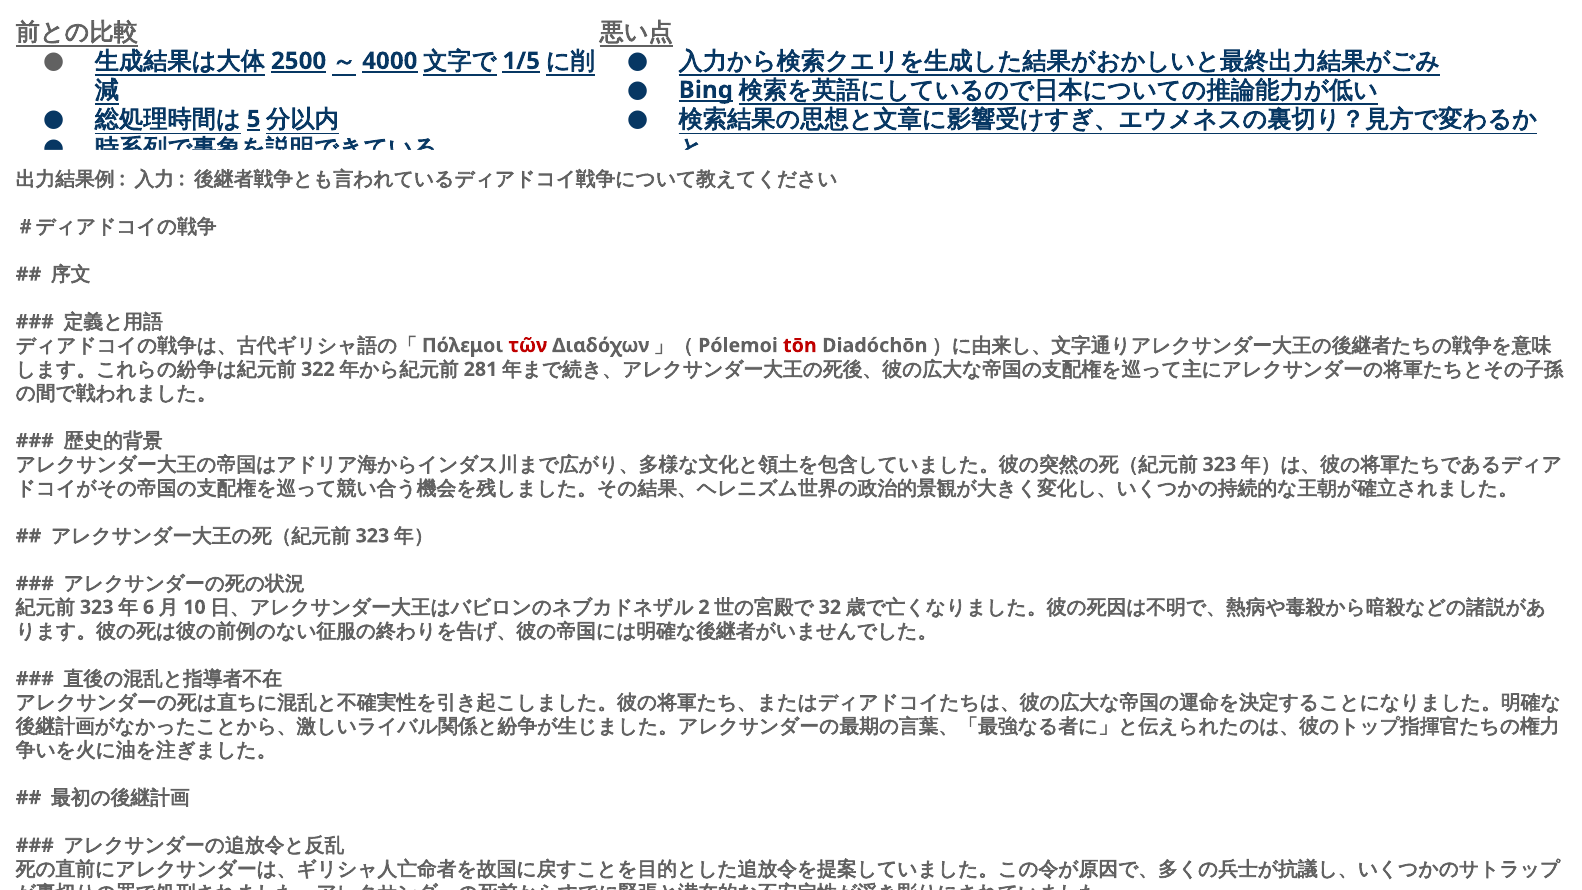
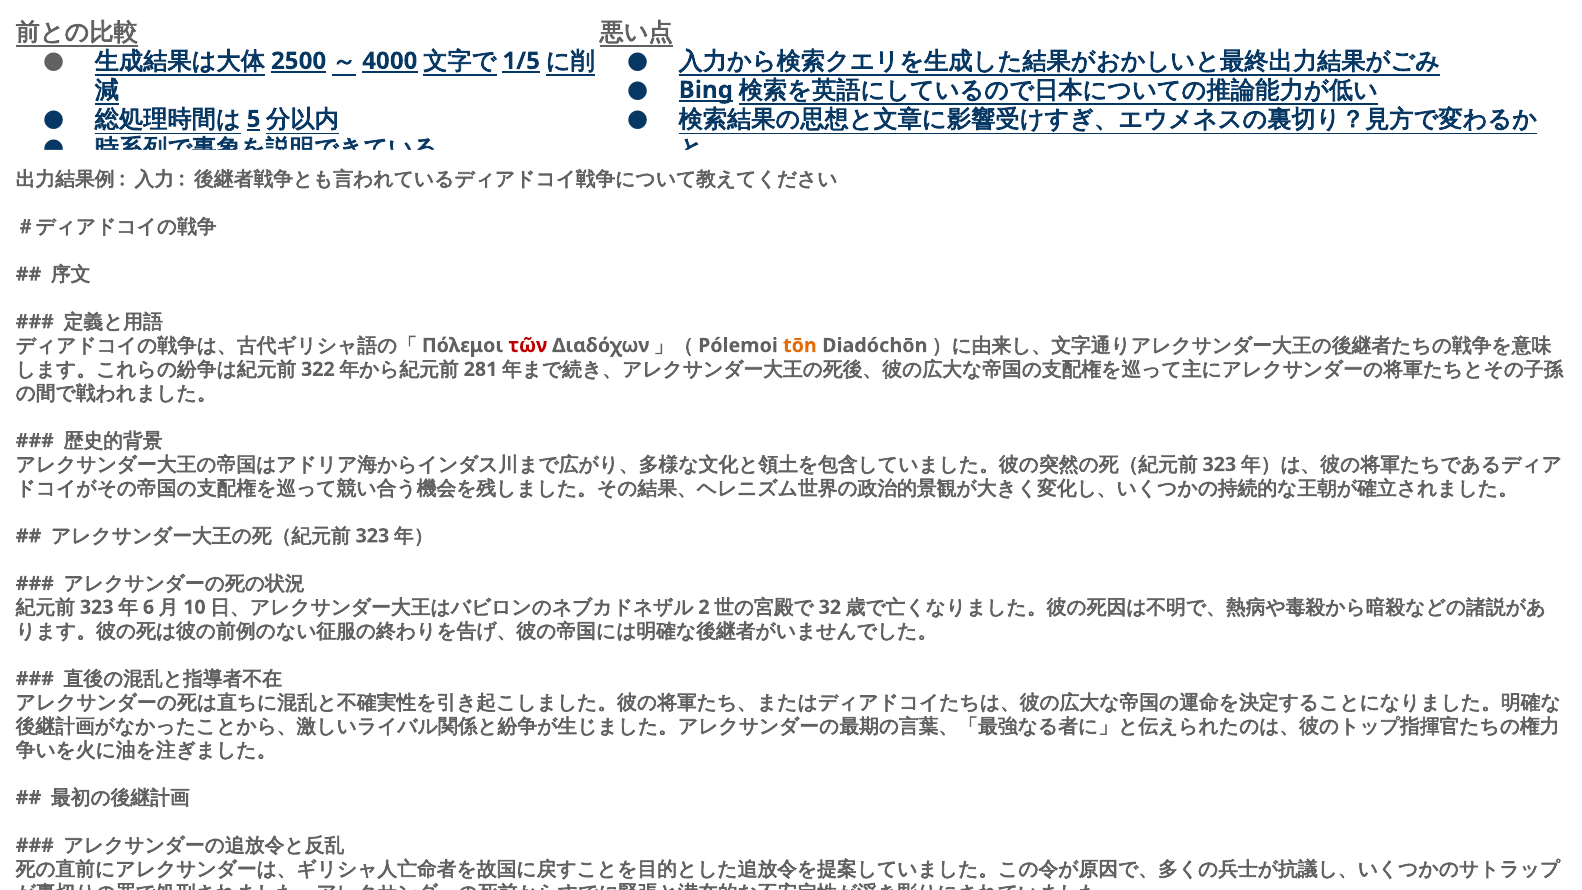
tōn colour: red -> orange (800, 345)
